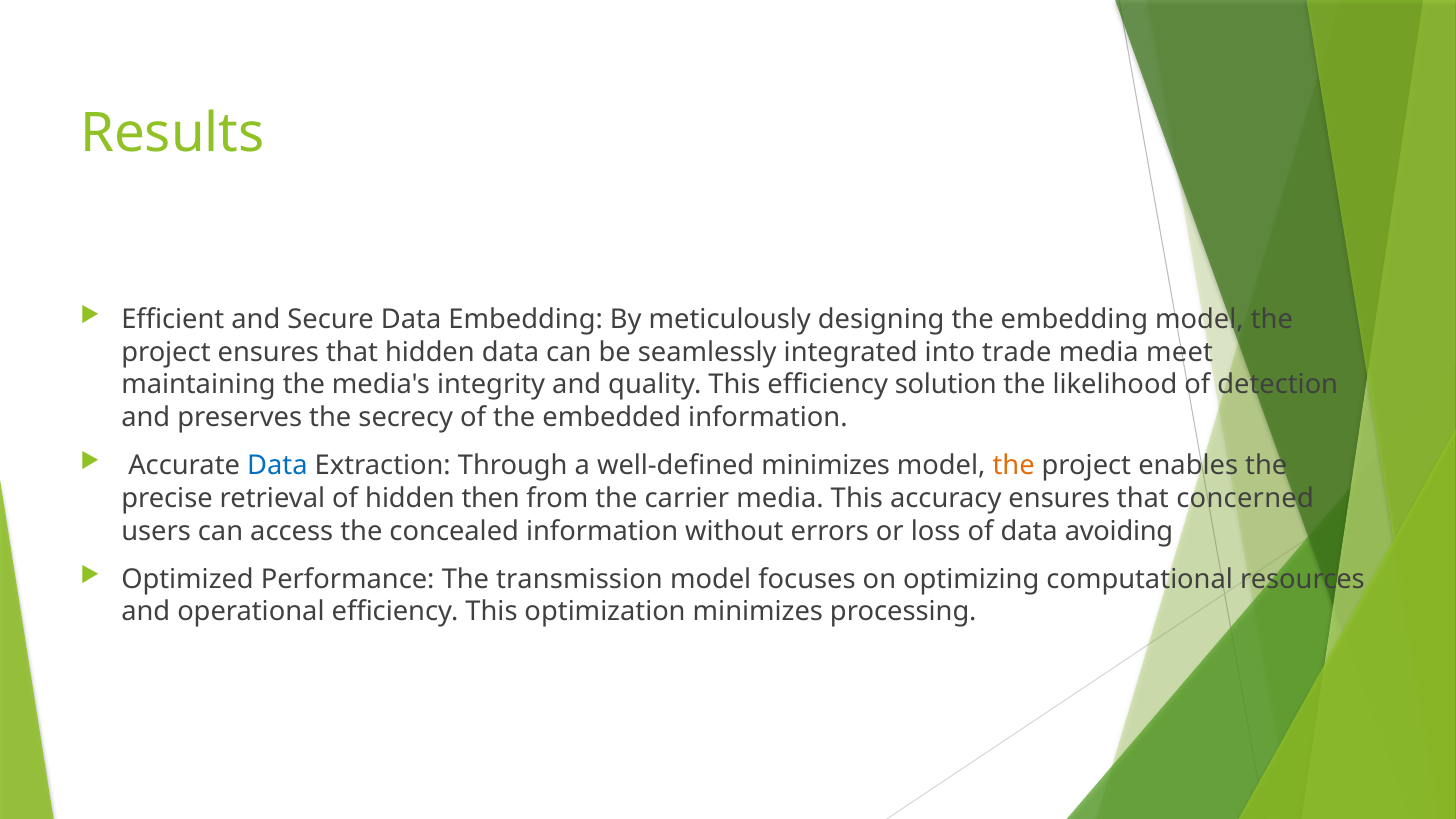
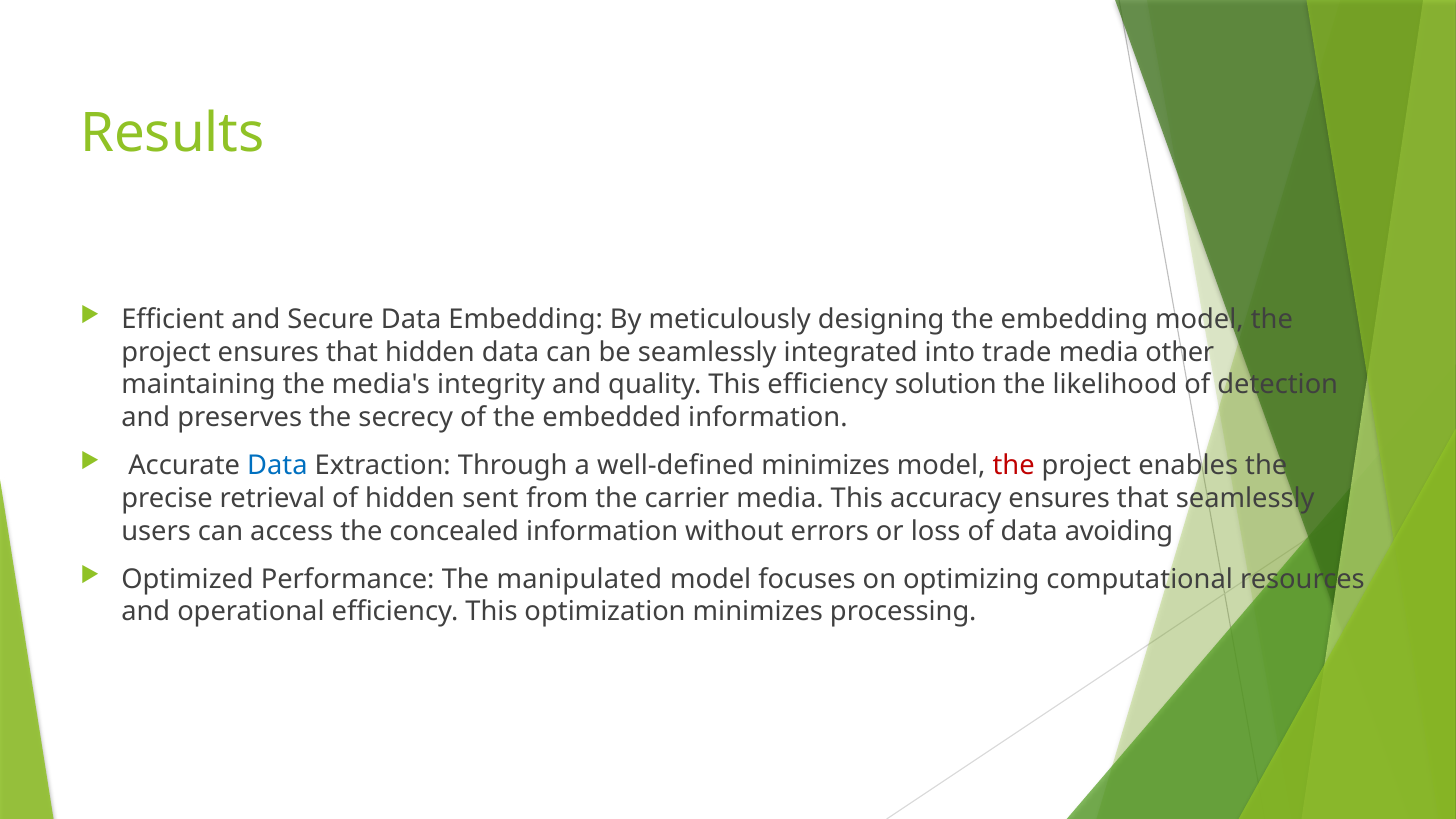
meet: meet -> other (1180, 352)
the colour: orange -> red (1014, 466)
then: then -> sent (490, 498)
that concerned: concerned -> seamlessly (1245, 498)
transmission: transmission -> manipulated (579, 579)
